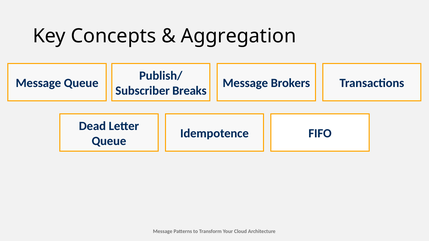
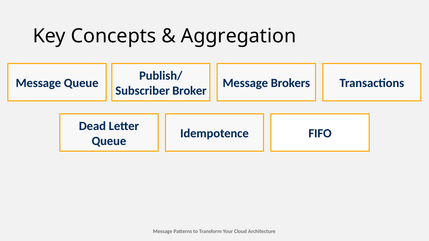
Breaks: Breaks -> Broker (189, 91)
